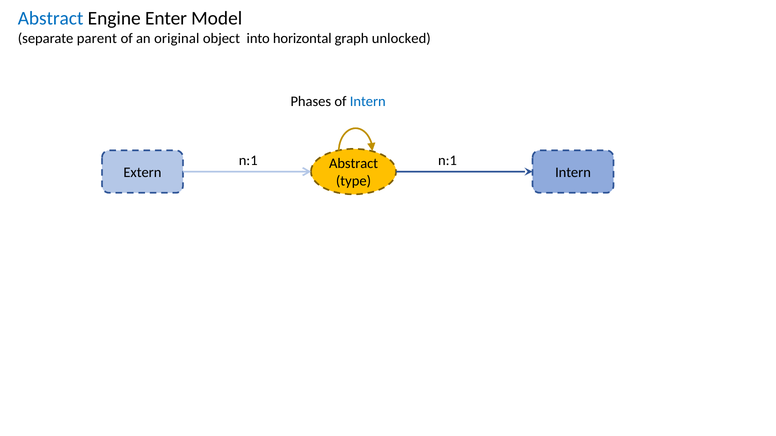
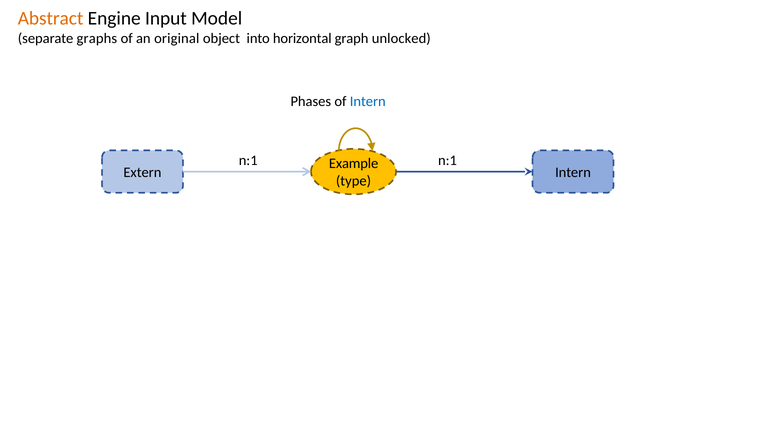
Abstract colour: blue -> orange (51, 18)
Enter: Enter -> Input (166, 18)
parent: parent -> graphs (97, 38)
Abstract: Abstract -> Example (354, 164)
